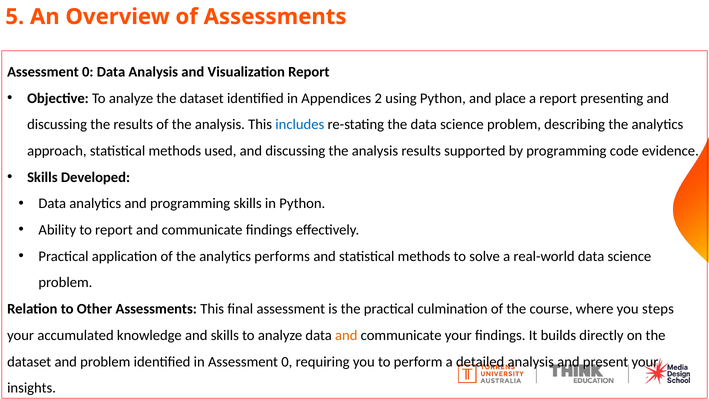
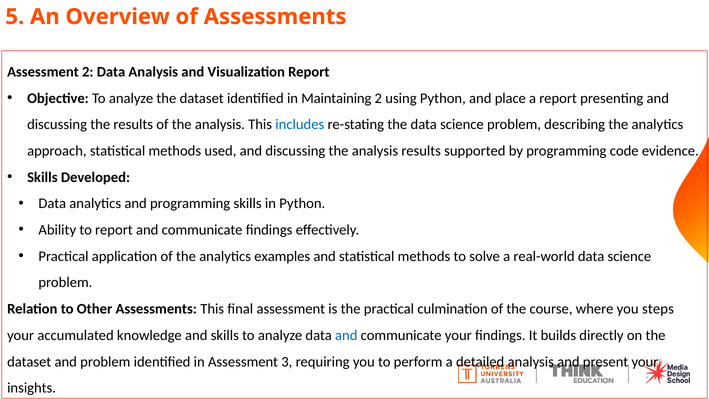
0: 0 -> 2 (88, 72)
Appendices: Appendices -> Maintaining (336, 98)
performs: performs -> examples (282, 256)
and colour: orange -> blue (346, 335)
in Assessment 0: 0 -> 3 (287, 362)
